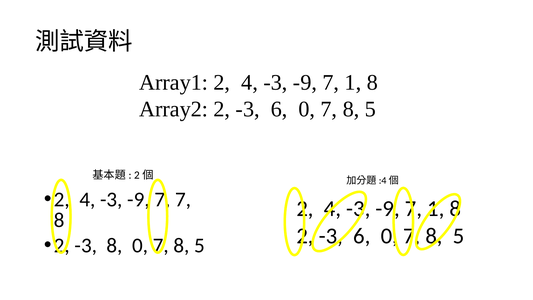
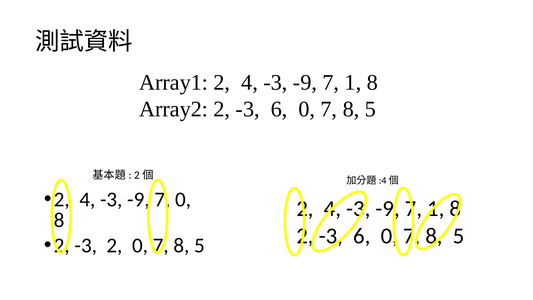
7: 7 -> 0 (183, 199)
-3 8: 8 -> 2 (115, 245)
